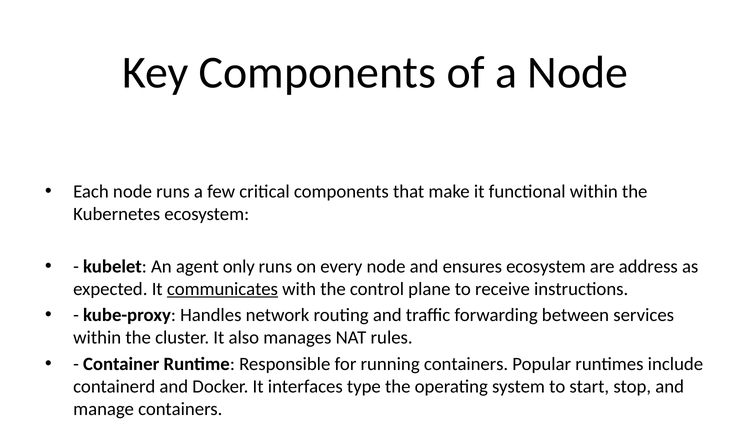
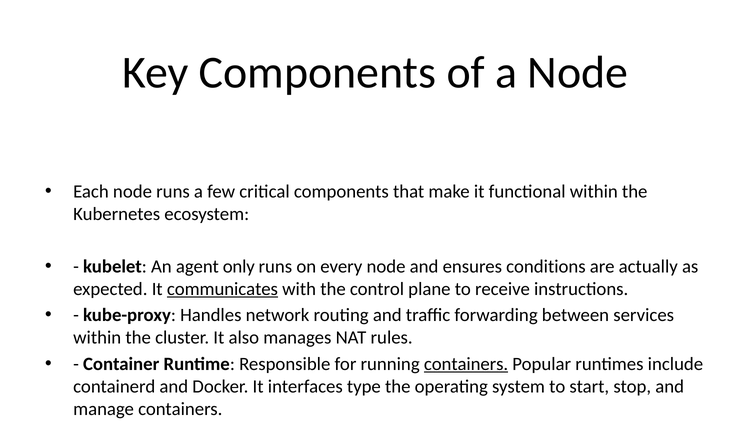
ensures ecosystem: ecosystem -> conditions (546, 267)
address: address -> actually (648, 267)
containers underline: none -> present (466, 364)
